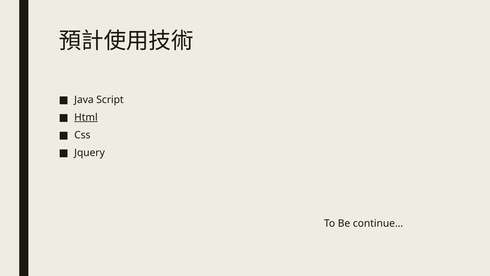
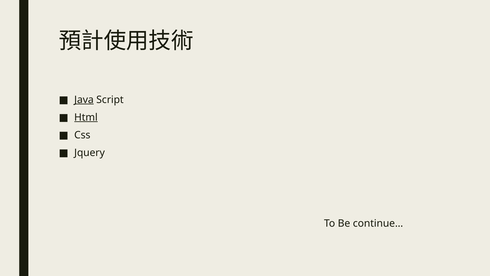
Java underline: none -> present (84, 100)
